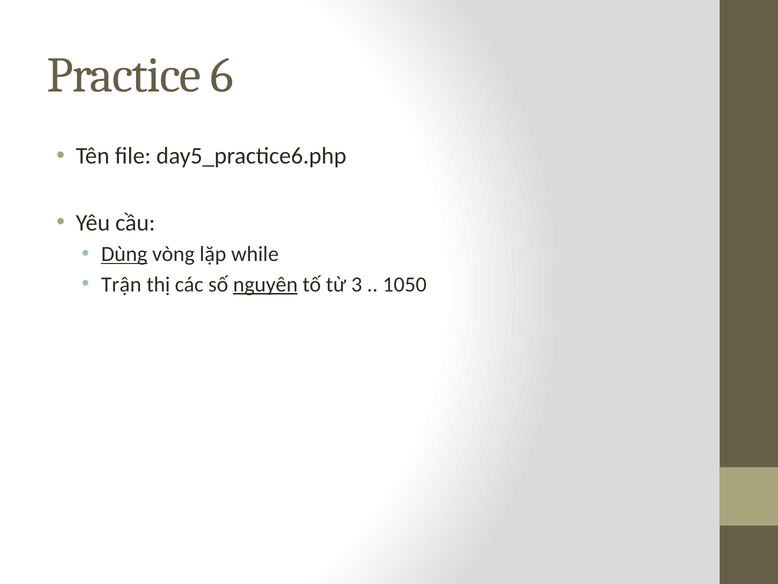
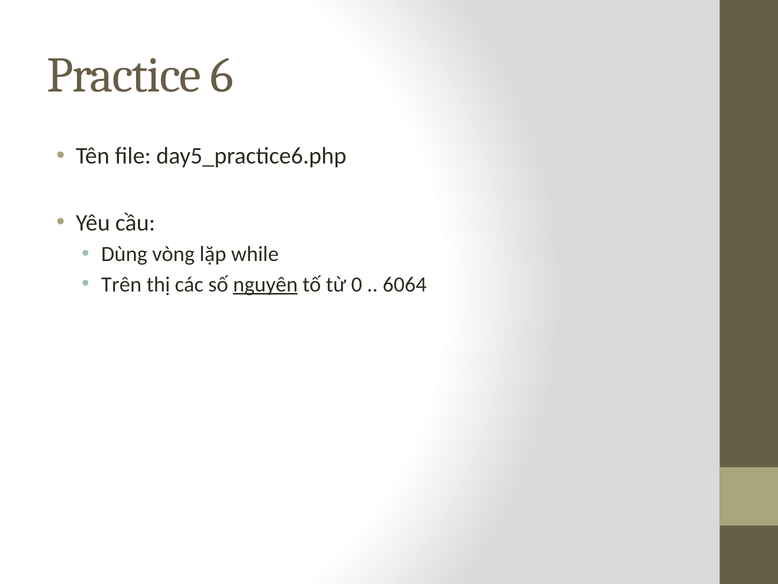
Dùng underline: present -> none (124, 254)
Trận: Trận -> Trên (121, 284)
3: 3 -> 0 (357, 284)
1050: 1050 -> 6064 (405, 284)
